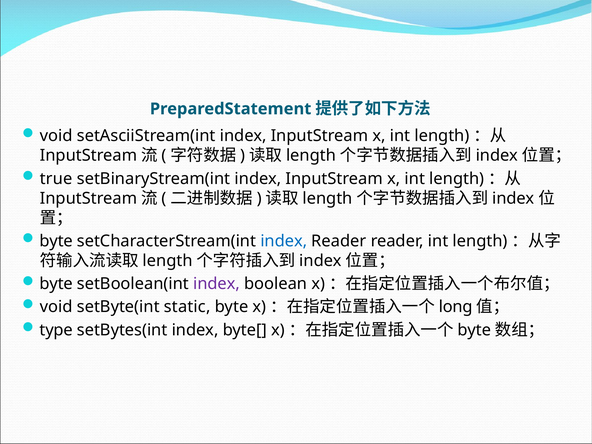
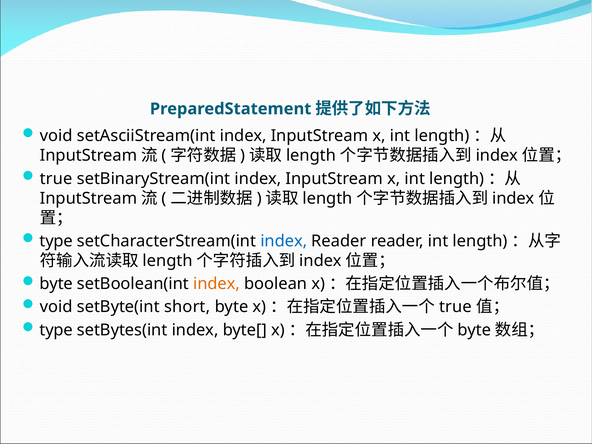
byte: byte -> type (56, 241)
index colour: purple -> orange (217, 284)
static: static -> short (187, 307)
long: long -> true (456, 307)
